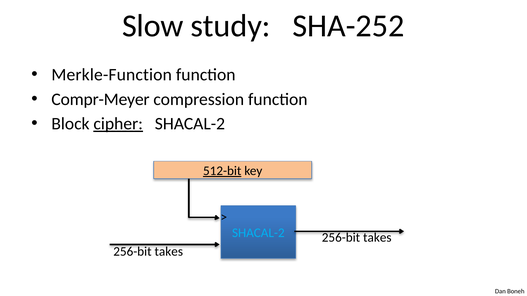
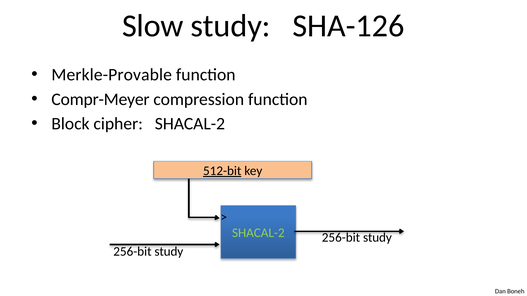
SHA-252: SHA-252 -> SHA-126 (348, 26)
Merkle-Function: Merkle-Function -> Merkle-Provable (112, 75)
cipher underline: present -> none (118, 124)
SHACAL-2 colour: light blue -> light green (258, 233)
takes: takes -> study (377, 238)
takes: takes -> study (169, 252)
